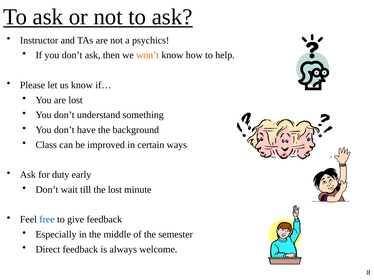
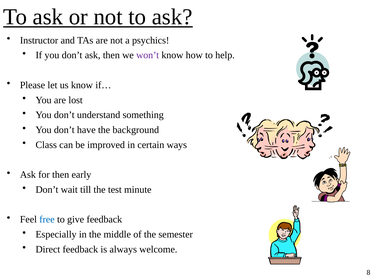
won’t colour: orange -> purple (148, 55)
for duty: duty -> then (61, 175)
the lost: lost -> test (115, 190)
